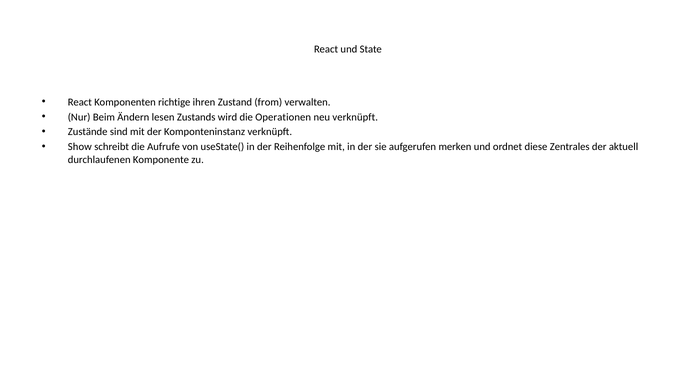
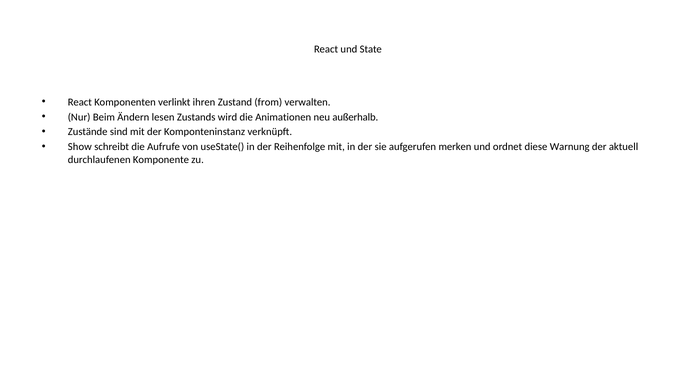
richtige: richtige -> verlinkt (174, 102)
Operationen: Operationen -> Animationen (283, 117)
neu verknüpft: verknüpft -> außerhalb (355, 117)
Zentrales: Zentrales -> Warnung (570, 147)
